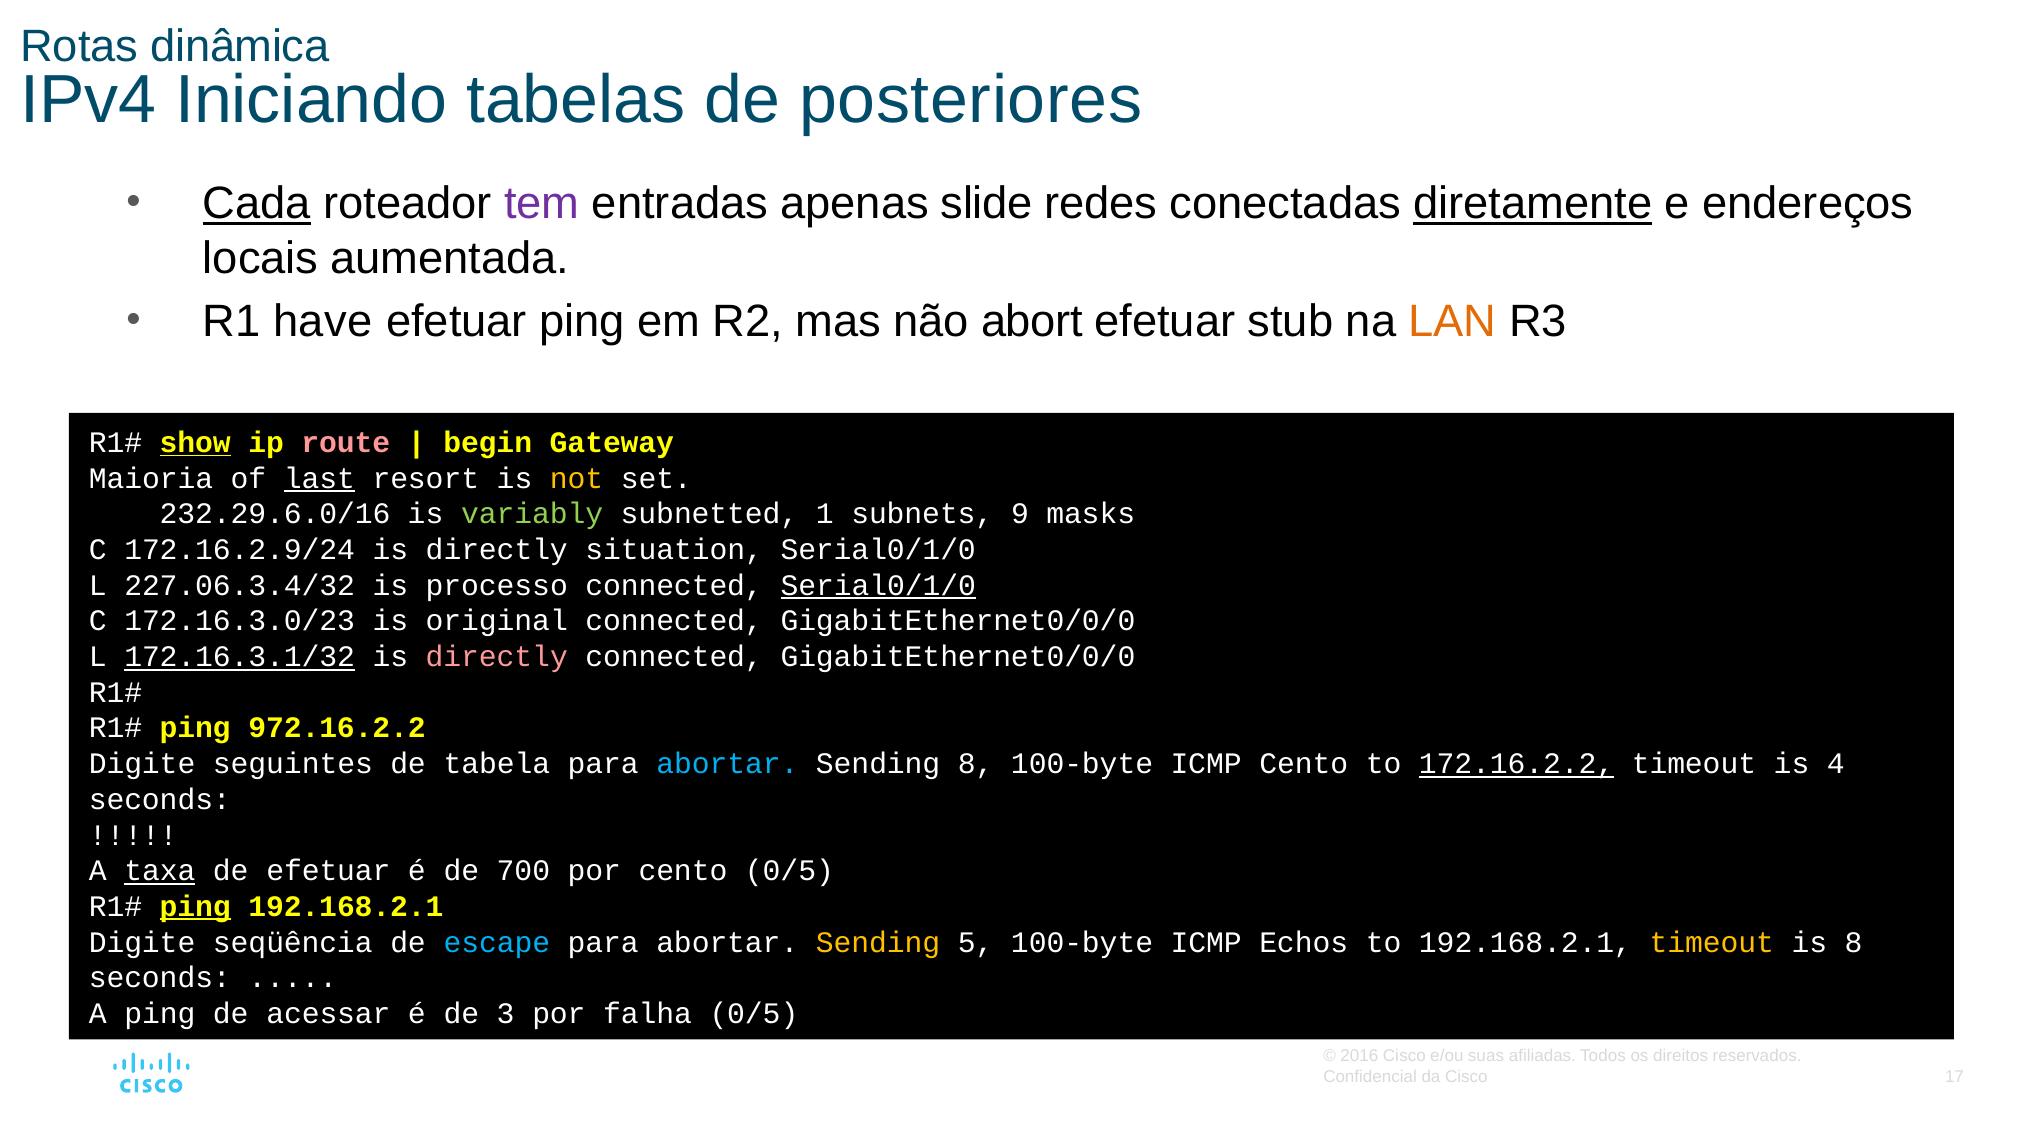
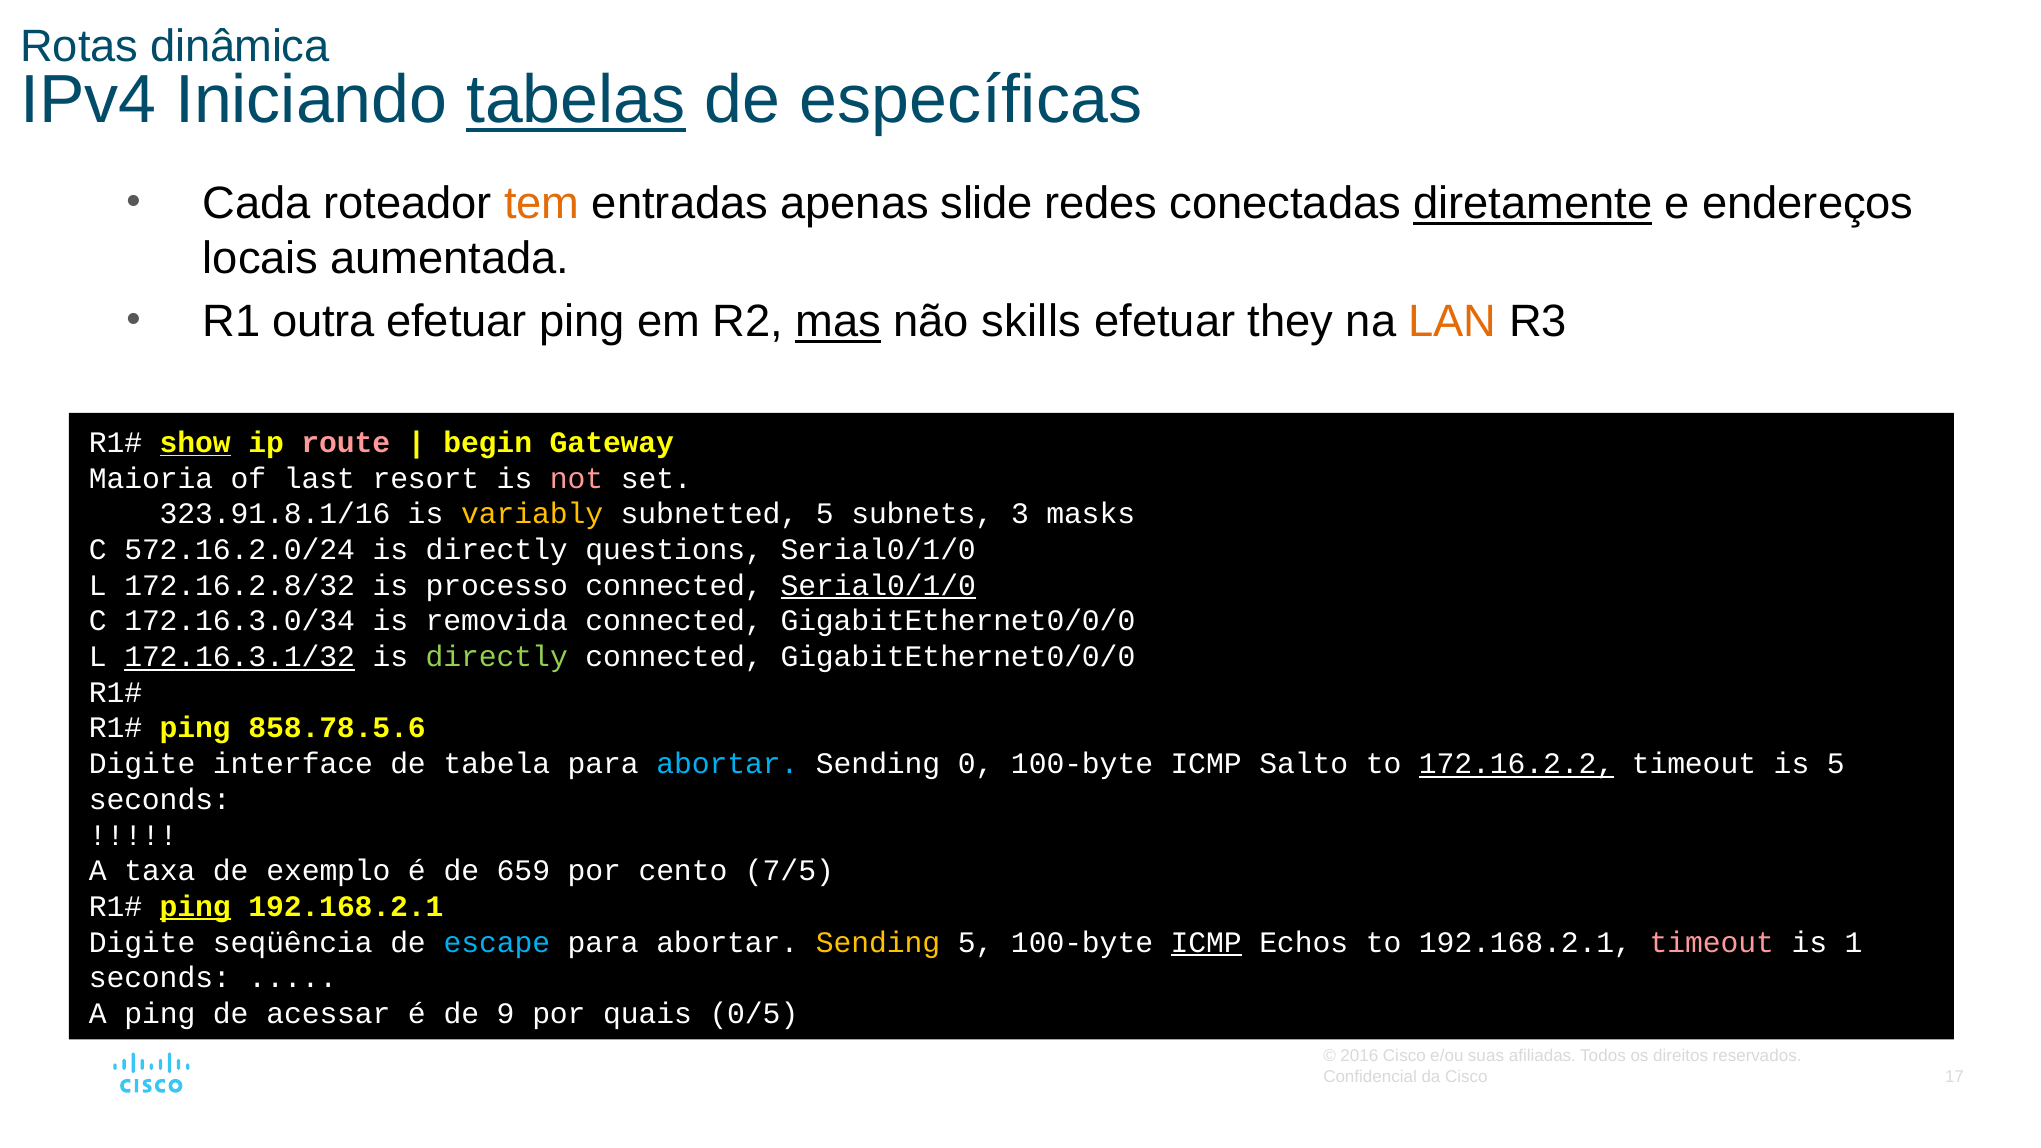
tabelas underline: none -> present (576, 100)
posteriores: posteriores -> específicas (971, 100)
Cada underline: present -> none (257, 204)
tem colour: purple -> orange (542, 204)
have: have -> outra (324, 322)
mas underline: none -> present (838, 322)
abort: abort -> skills (1031, 322)
stub: stub -> they (1291, 322)
last underline: present -> none (319, 479)
not colour: yellow -> pink (577, 479)
232.29.6.0/16: 232.29.6.0/16 -> 323.91.8.1/16 (275, 514)
variably colour: light green -> yellow (532, 514)
subnetted 1: 1 -> 5 (825, 514)
9: 9 -> 3 (1020, 514)
172.16.2.9/24: 172.16.2.9/24 -> 572.16.2.0/24 (240, 550)
situation: situation -> questions (674, 550)
227.06.3.4/32: 227.06.3.4/32 -> 172.16.2.8/32 (240, 586)
172.16.3.0/23: 172.16.3.0/23 -> 172.16.3.0/34 (240, 621)
original: original -> removida (497, 621)
directly colour: pink -> light green (497, 657)
972.16.2.2: 972.16.2.2 -> 858.78.5.6 (337, 728)
seguintes: seguintes -> interface (293, 764)
Sending 8: 8 -> 0 (976, 764)
ICMP Cento: Cento -> Salto (1304, 764)
is 4: 4 -> 5 (1836, 764)
taxa underline: present -> none (160, 871)
de efetuar: efetuar -> exemplo (328, 871)
700: 700 -> 659 (523, 871)
cento 0/5: 0/5 -> 7/5 (789, 871)
ICMP underline: none -> present (1206, 942)
timeout colour: yellow -> pink (1712, 942)
is 8: 8 -> 1 (1854, 942)
3: 3 -> 9 (506, 1014)
falha: falha -> quais (648, 1014)
